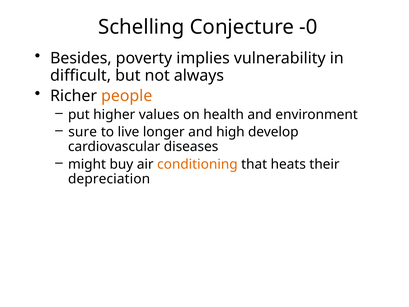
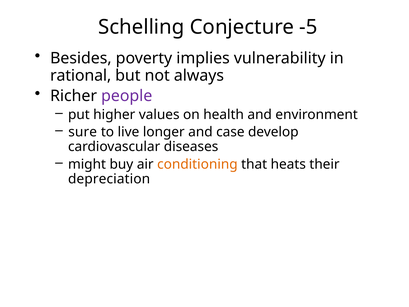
-0: -0 -> -5 (308, 27)
difficult: difficult -> rational (81, 75)
people colour: orange -> purple (127, 96)
high: high -> case (230, 132)
